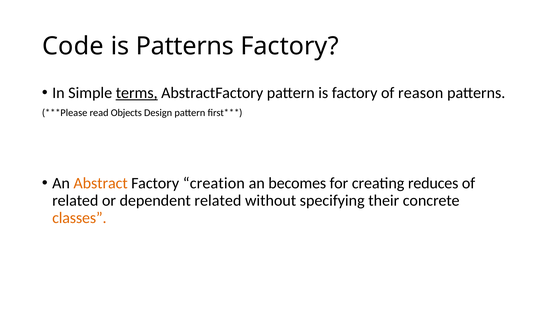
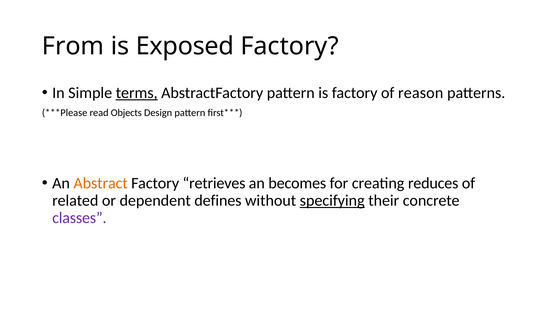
Code: Code -> From (73, 46)
is Patterns: Patterns -> Exposed (185, 46)
creation: creation -> retrieves (214, 183)
dependent related: related -> defines (218, 201)
specifying underline: none -> present (332, 201)
classes colour: orange -> purple (79, 218)
